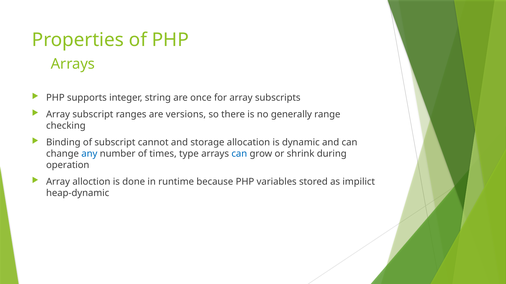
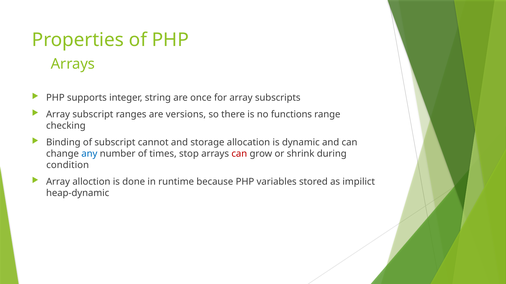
generally: generally -> functions (291, 115)
type: type -> stop (189, 154)
can colour: blue -> red (239, 154)
operation: operation -> condition (68, 165)
